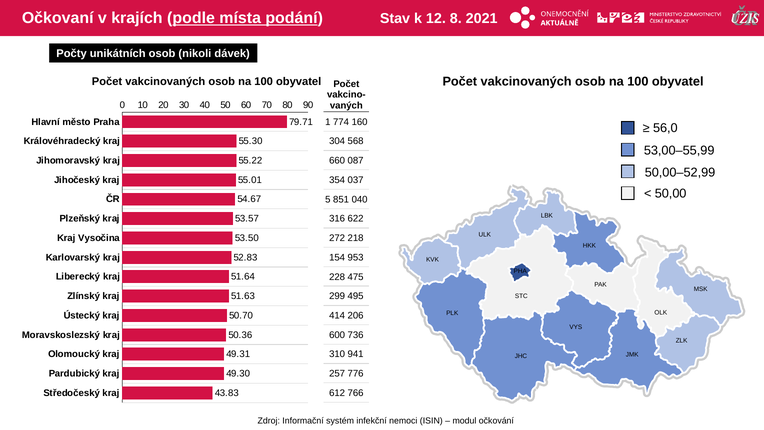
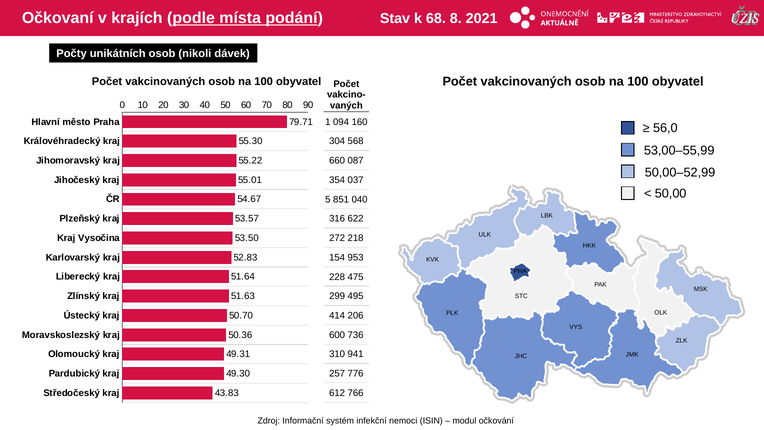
12: 12 -> 68 (436, 19)
774: 774 -> 094 (341, 122)
